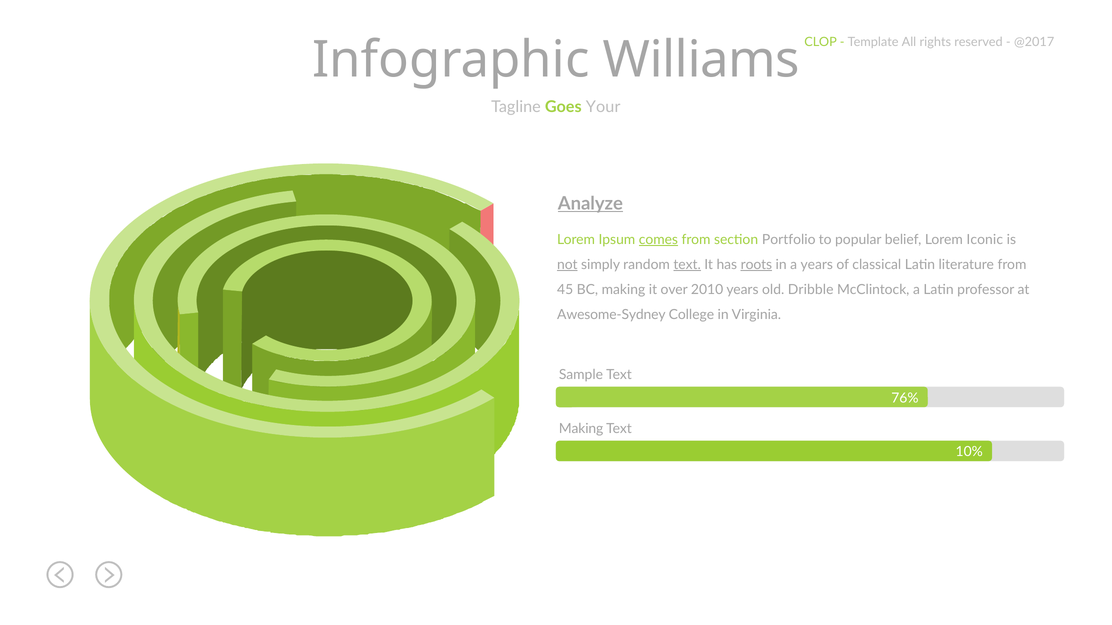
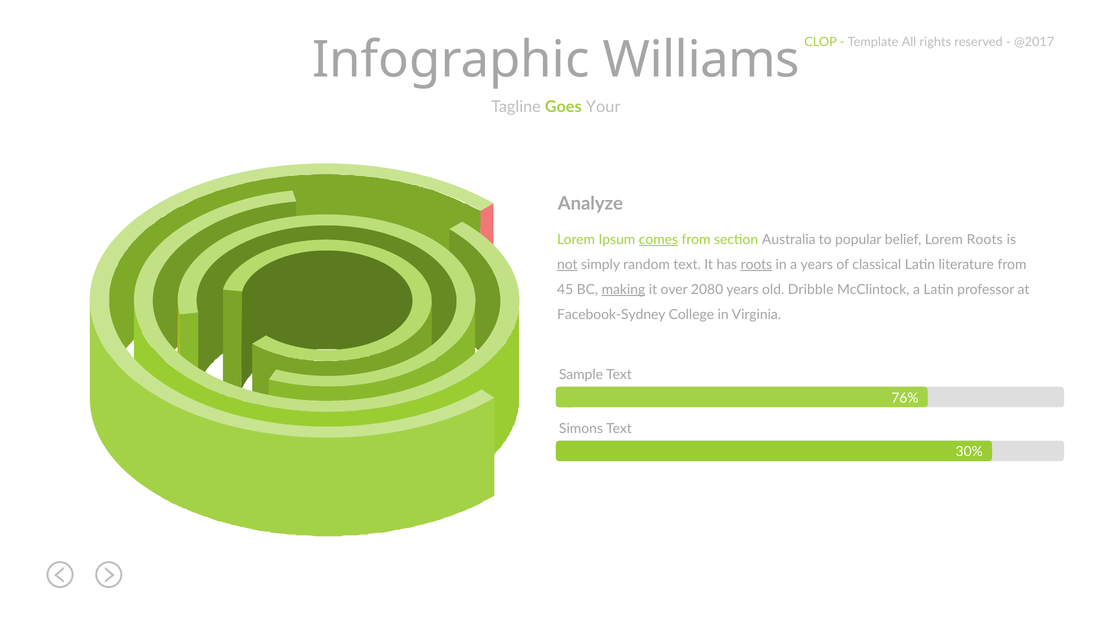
Analyze underline: present -> none (590, 204)
Portfolio: Portfolio -> Australia (789, 240)
Lorem Iconic: Iconic -> Roots (985, 240)
text underline: present -> none (687, 265)
making underline: none -> present (623, 290)
2010: 2010 -> 2080 (707, 290)
Awesome-Sydney: Awesome-Sydney -> Facebook-Sydney (611, 315)
Making: Making -> Simons (581, 429)
10%: 10% -> 30% (969, 452)
